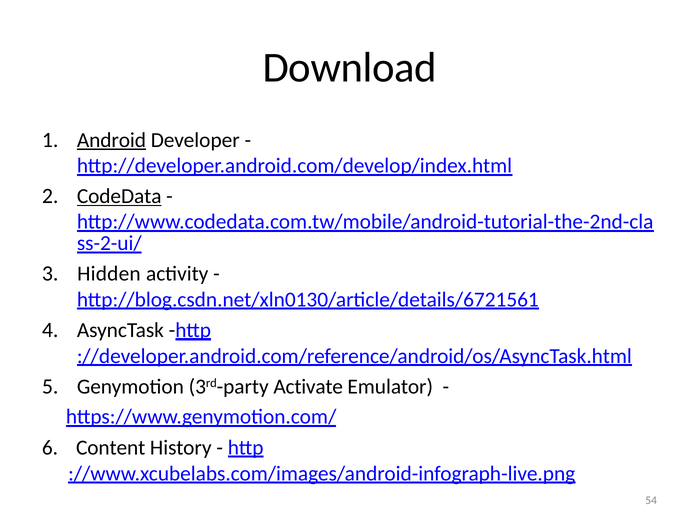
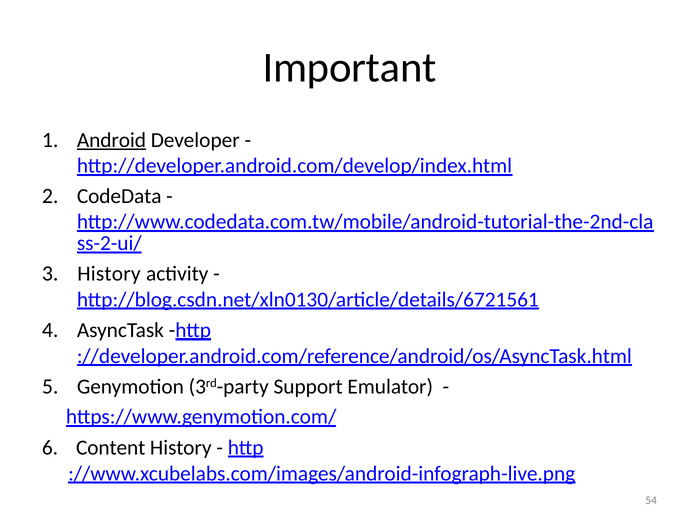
Download: Download -> Important (350, 68)
CodeData underline: present -> none (119, 196)
Hidden: Hidden -> History (109, 274)
Activate: Activate -> Support (308, 387)
